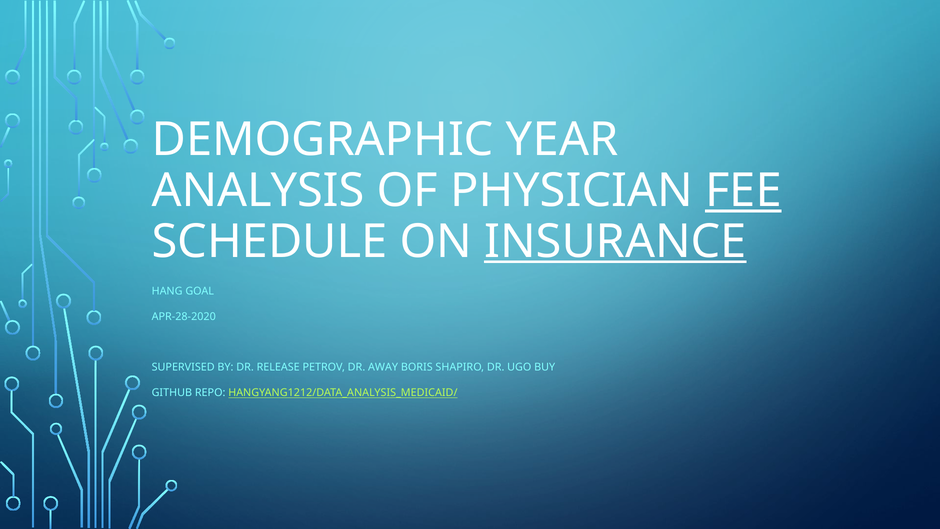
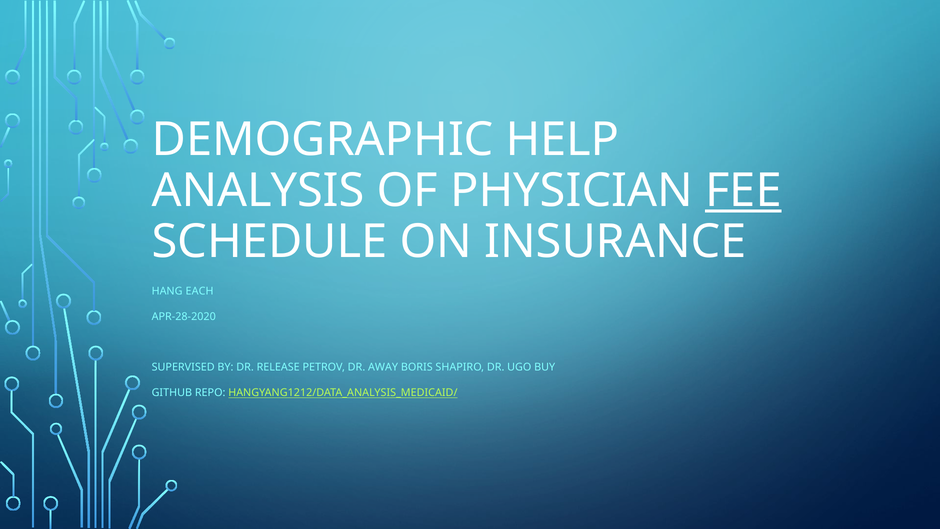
YEAR: YEAR -> HELP (562, 140)
INSURANCE underline: present -> none (615, 241)
GOAL: GOAL -> EACH (200, 291)
